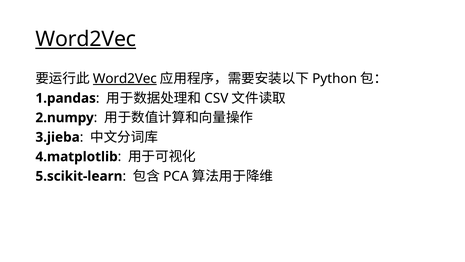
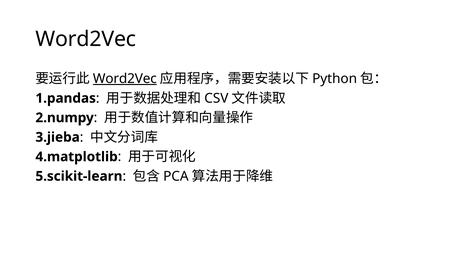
Word2Vec underline: present -> none (86, 39)
